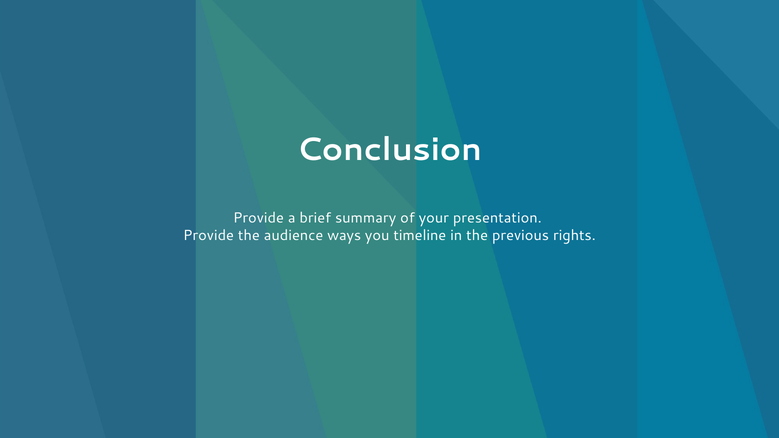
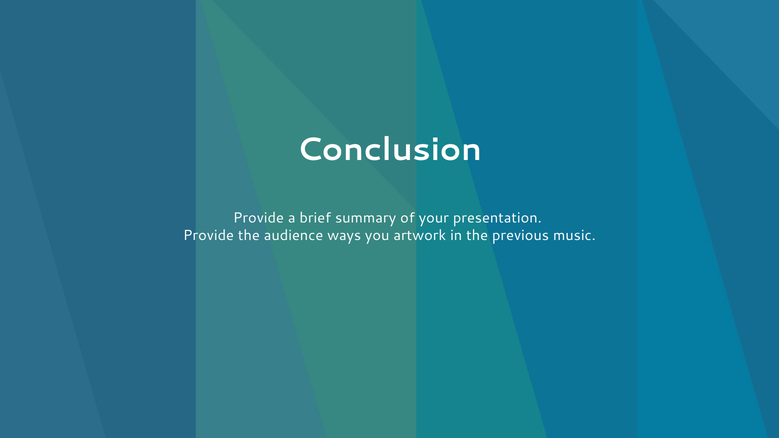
timeline: timeline -> artwork (420, 236)
rights: rights -> music (574, 236)
